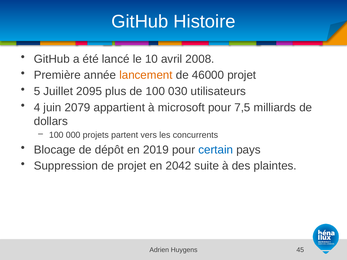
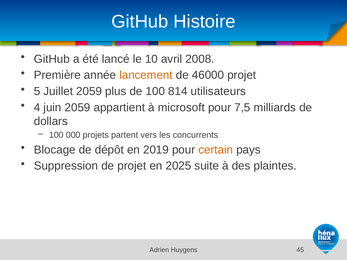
Juillet 2095: 2095 -> 2059 (89, 91)
030: 030 -> 814 (178, 91)
juin 2079: 2079 -> 2059 (78, 108)
certain colour: blue -> orange (216, 150)
2042: 2042 -> 2025 (178, 166)
